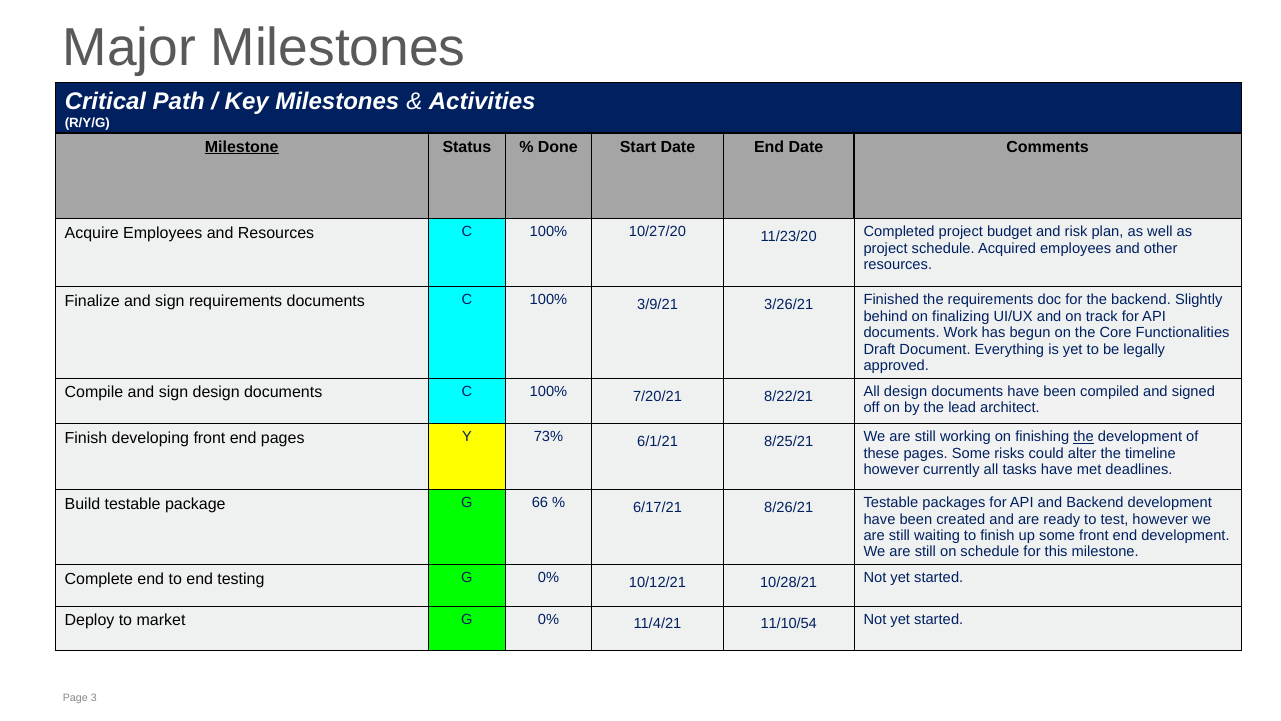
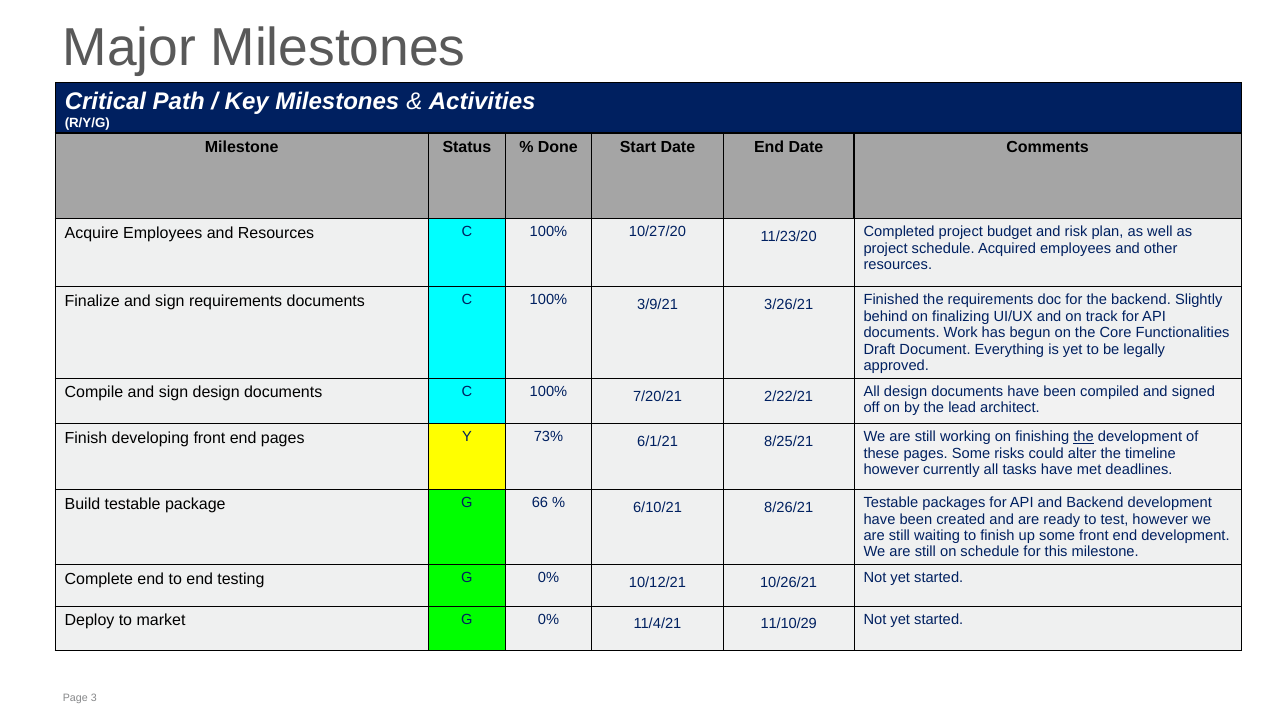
Milestone underline: present -> none (242, 147)
8/22/21: 8/22/21 -> 2/22/21 (789, 396)
6/17/21: 6/17/21 -> 6/10/21 (658, 507)
10/28/21: 10/28/21 -> 10/26/21 (789, 582)
11/10/54: 11/10/54 -> 11/10/29 (789, 624)
